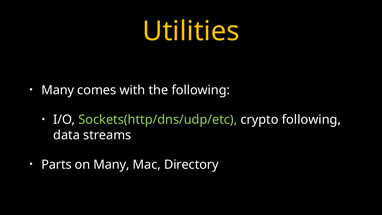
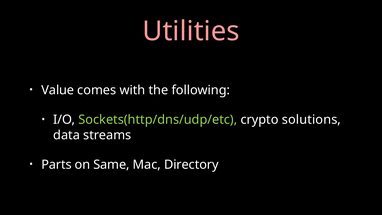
Utilities colour: yellow -> pink (191, 31)
Many: Many -> Value (58, 90)
crypto following: following -> solutions (311, 120)
on Many: Many -> Same (111, 165)
